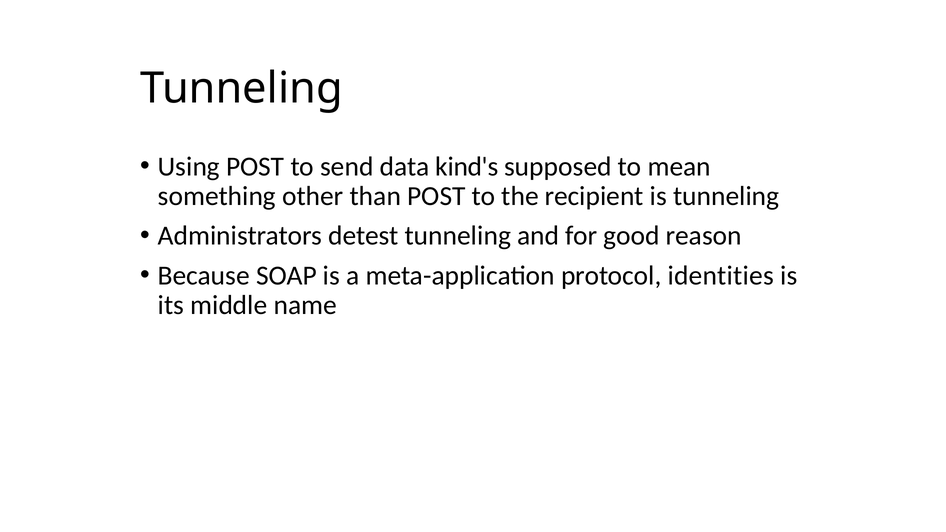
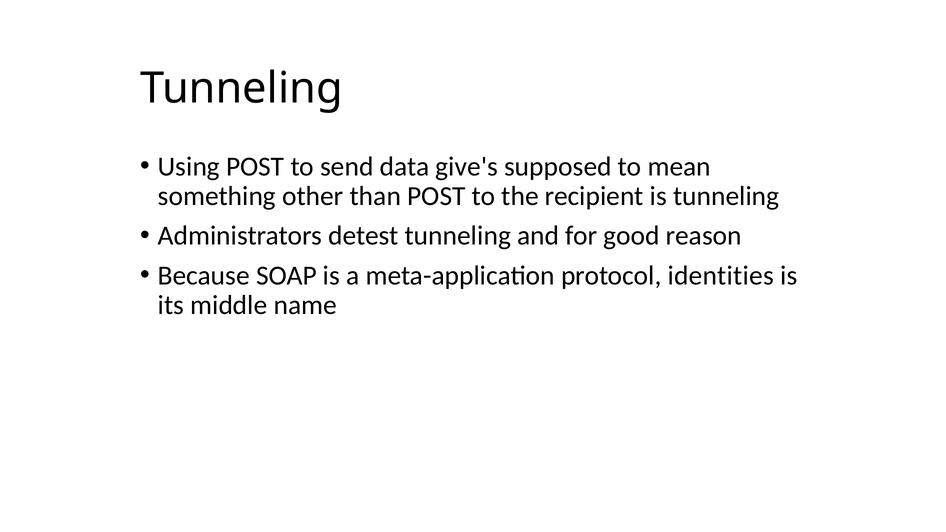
kind's: kind's -> give's (467, 166)
